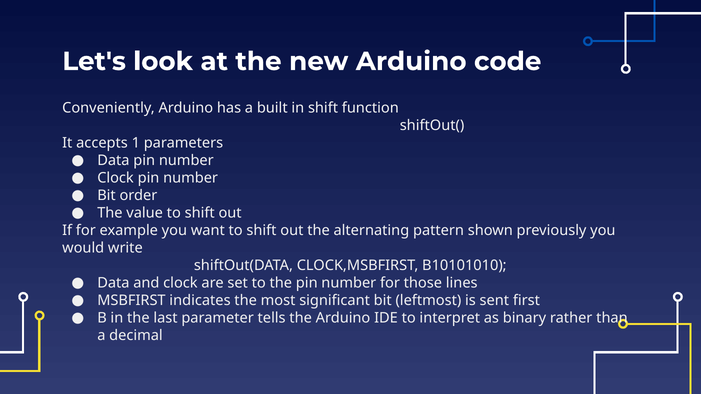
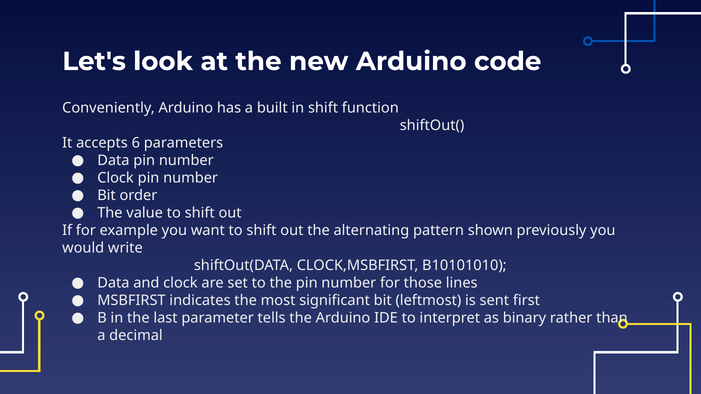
1: 1 -> 6 (136, 143)
